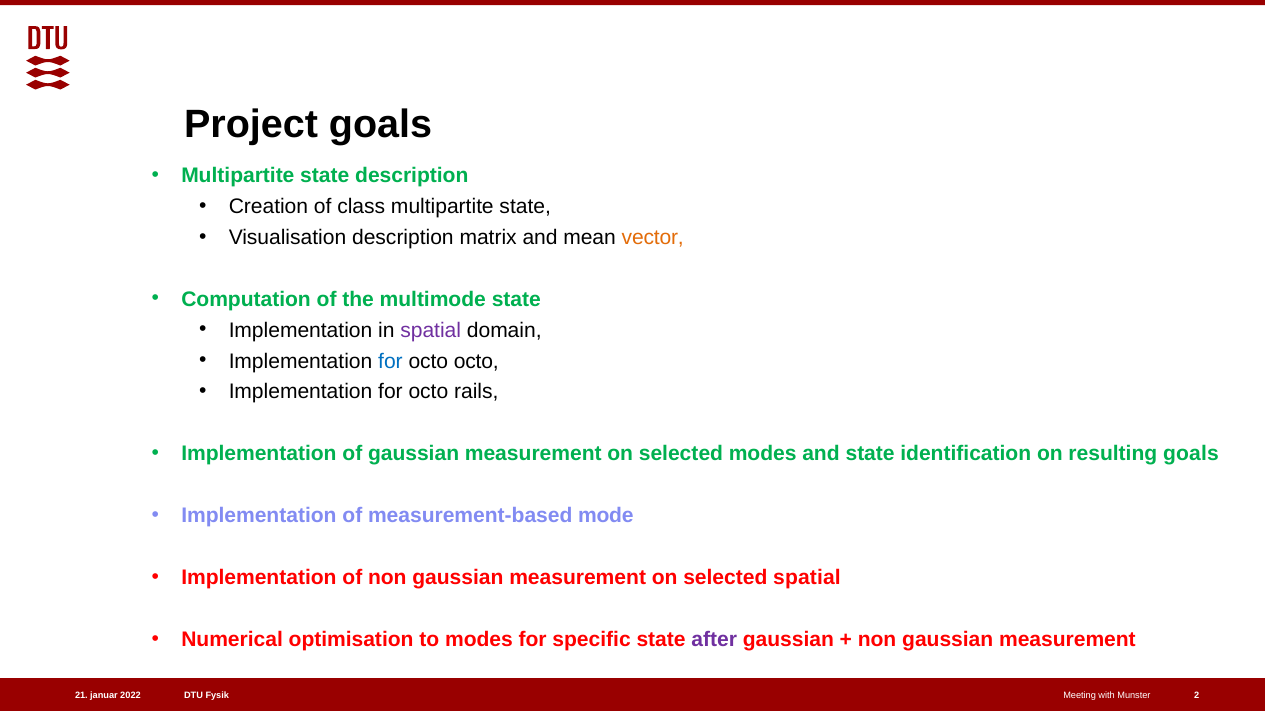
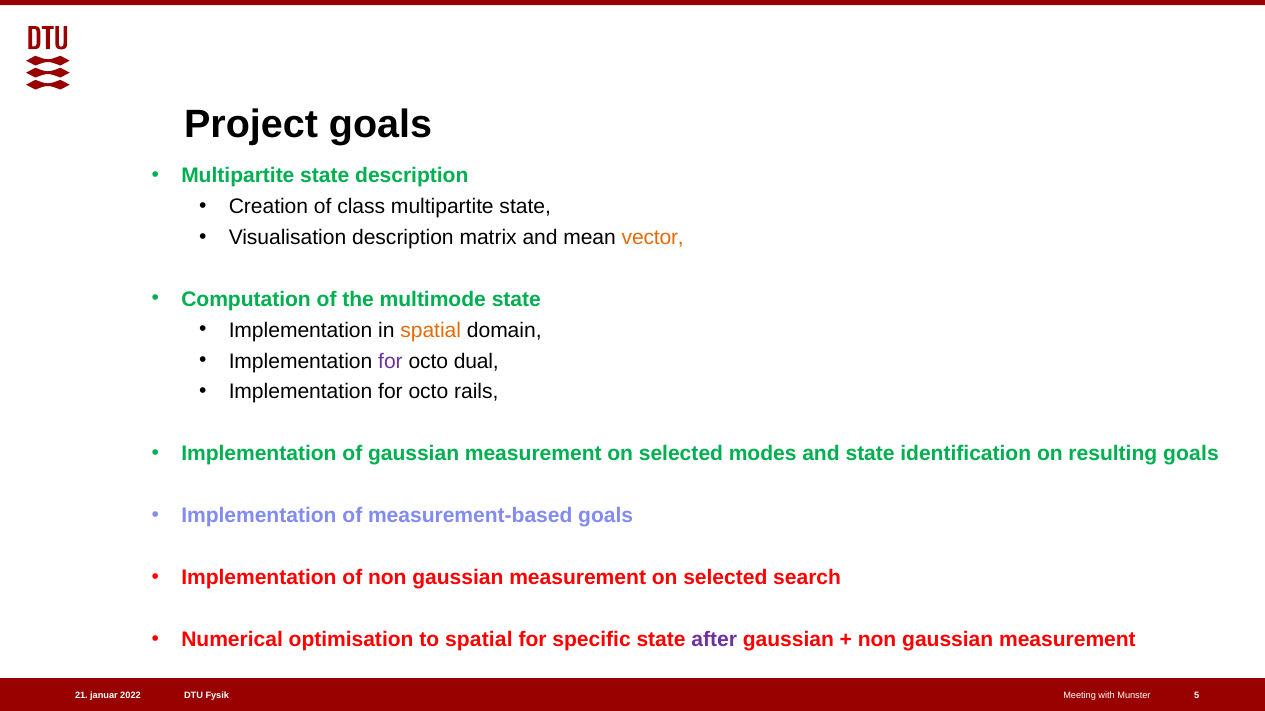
spatial colour: purple -> orange (431, 330)
for colour: blue -> purple (390, 361)
octo octo: octo -> dual (476, 361)
measurement-based mode: mode -> goals (606, 516)
selected spatial: spatial -> search (807, 578)
to modes: modes -> spatial (479, 640)
2: 2 -> 5 (1197, 696)
